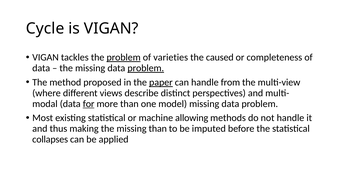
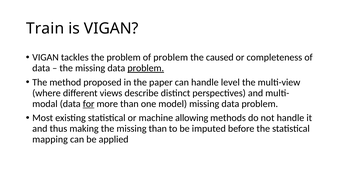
Cycle: Cycle -> Train (45, 29)
problem underline: present -> none (124, 57)
of varieties: varieties -> problem (171, 57)
paper underline: present -> none (161, 82)
from: from -> level (230, 82)
collapses: collapses -> mapping (50, 140)
